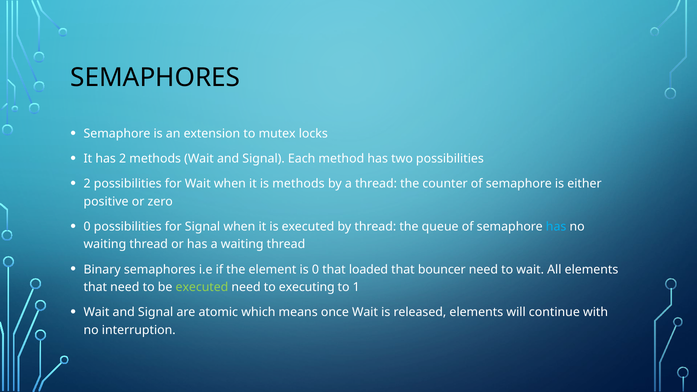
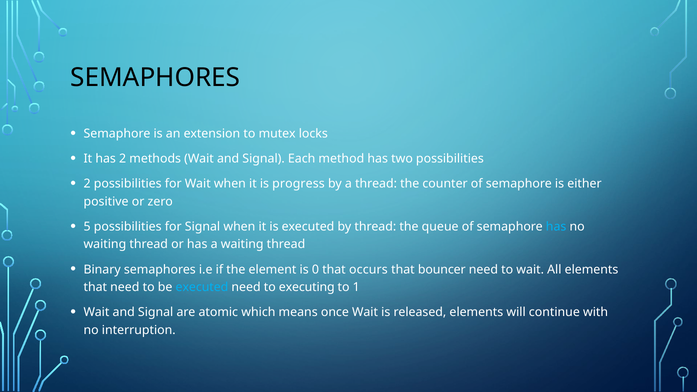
is methods: methods -> progress (298, 184)
0: 0 -> 5 (87, 227)
loaded: loaded -> occurs (368, 269)
executed colour: light green -> light blue (202, 287)
